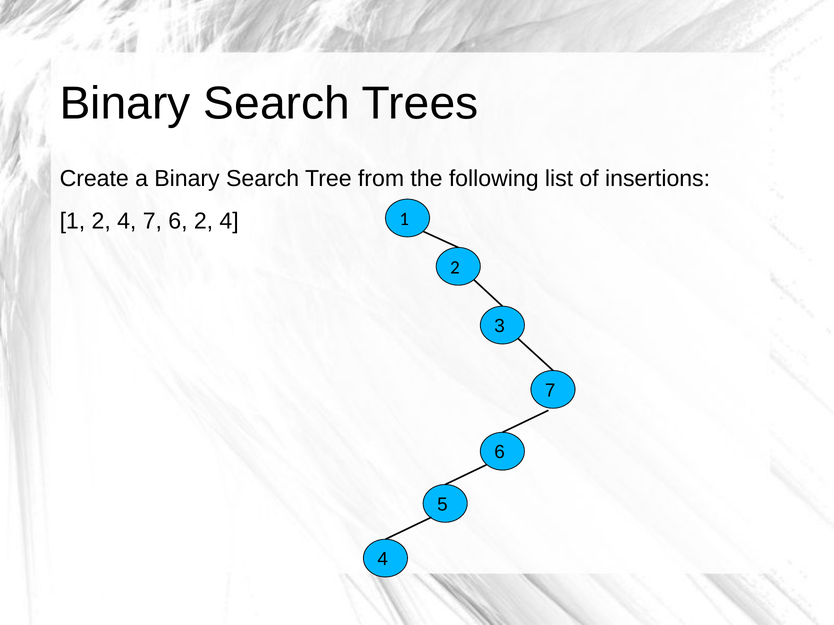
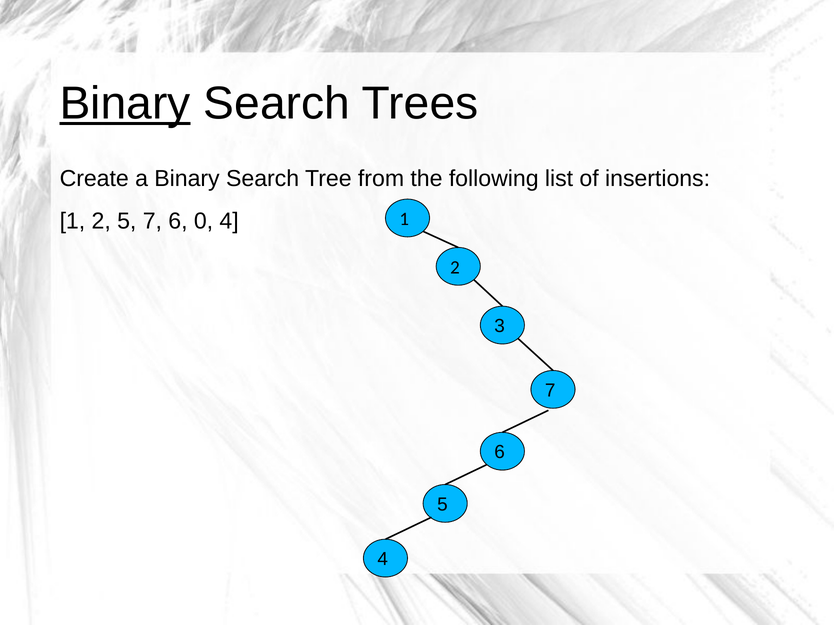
Binary underline: none -> present (125, 104)
1 2 4: 4 -> 5 (127, 221)
6 2: 2 -> 0 (204, 221)
